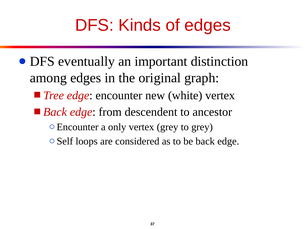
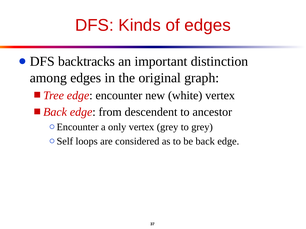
eventually: eventually -> backtracks (87, 62)
